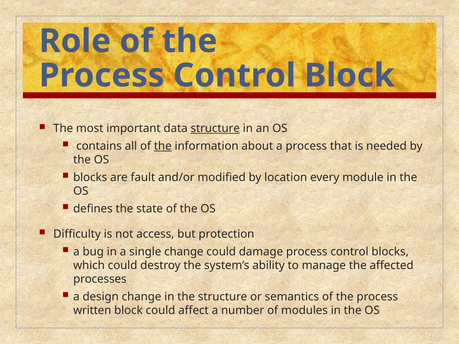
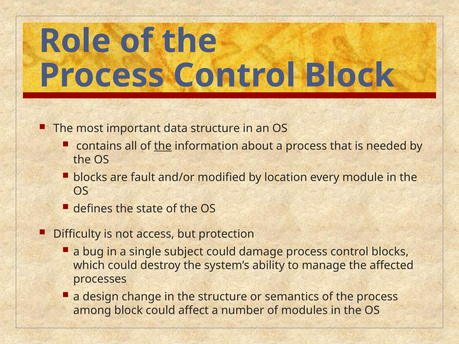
structure underline: present -> none (215, 129)
single change: change -> subject (184, 252)
written: written -> among (92, 311)
